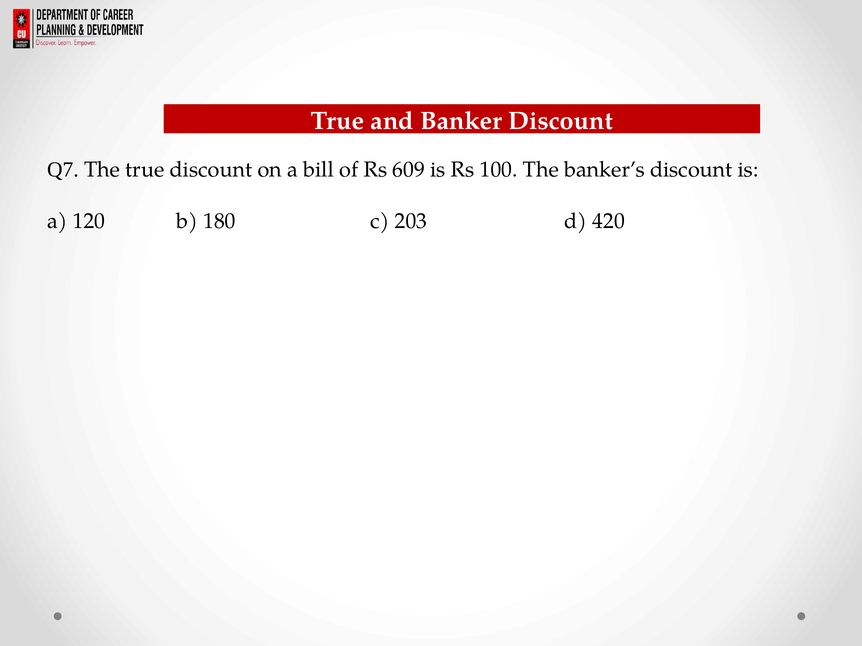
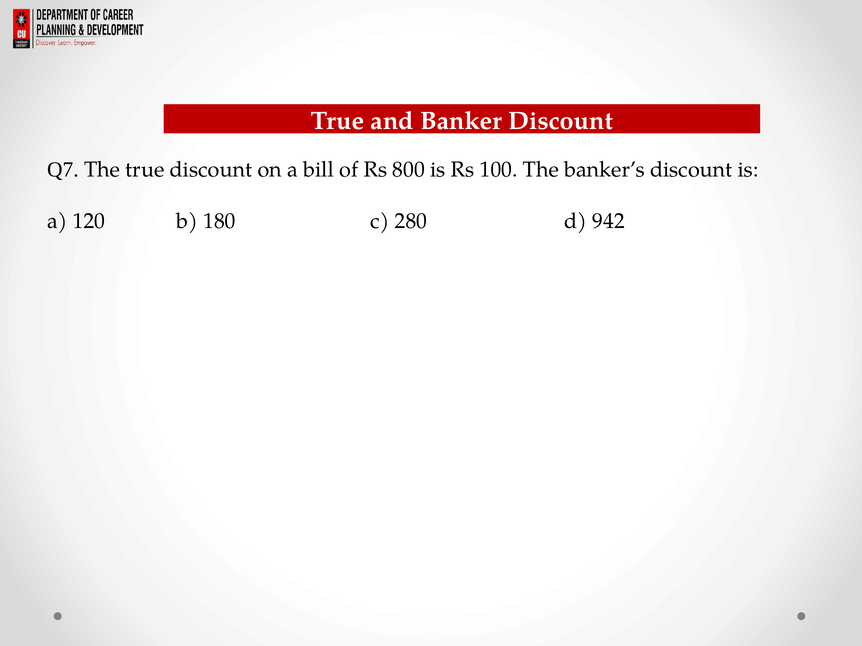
609: 609 -> 800 (409, 170)
203: 203 -> 280 (411, 221)
420: 420 -> 942 (609, 221)
